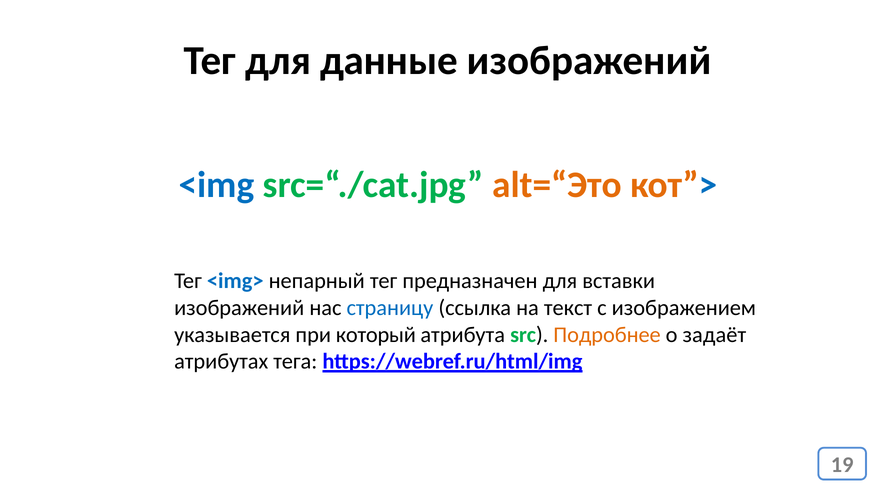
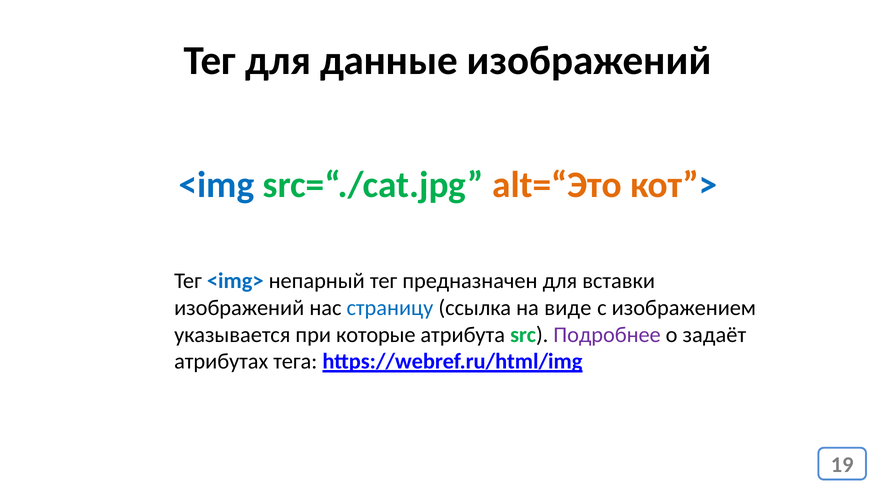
текст: текст -> виде (568, 308)
который: который -> которые (376, 335)
Подробнее colour: orange -> purple (607, 335)
